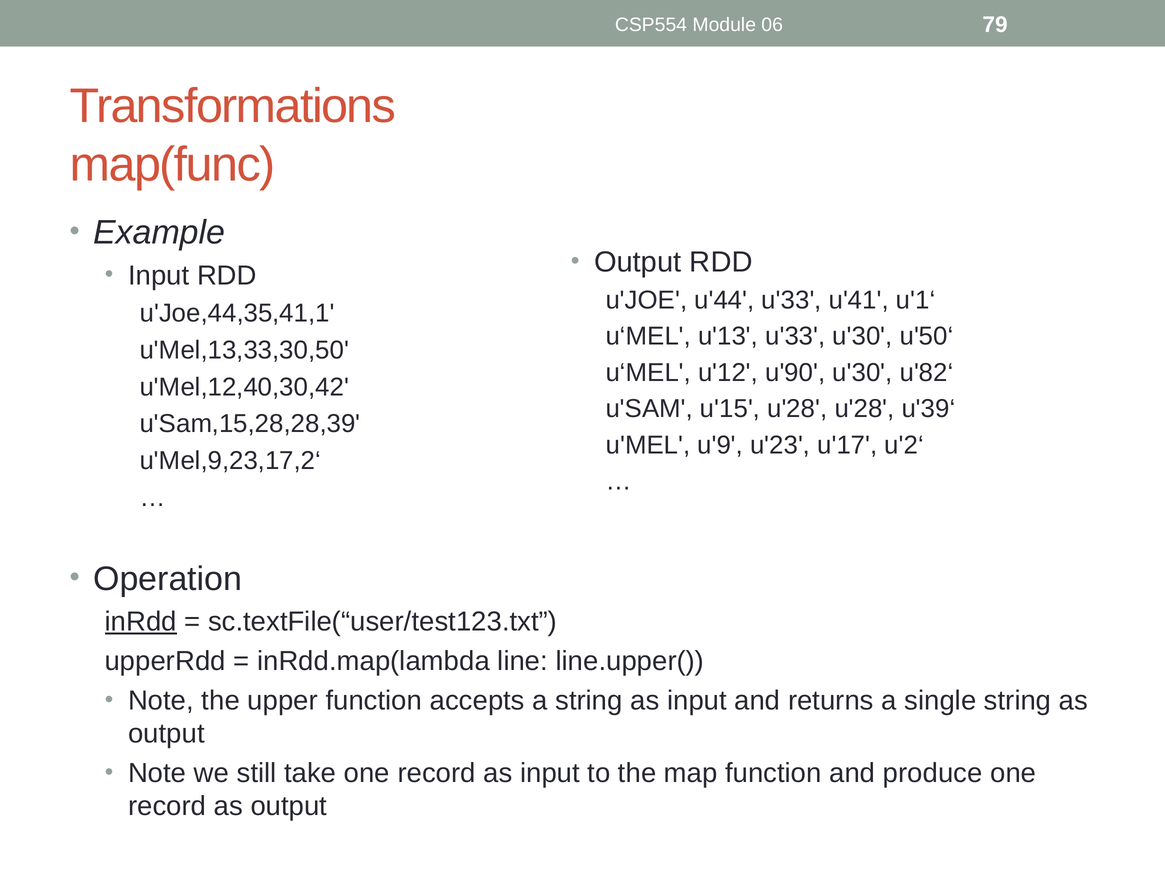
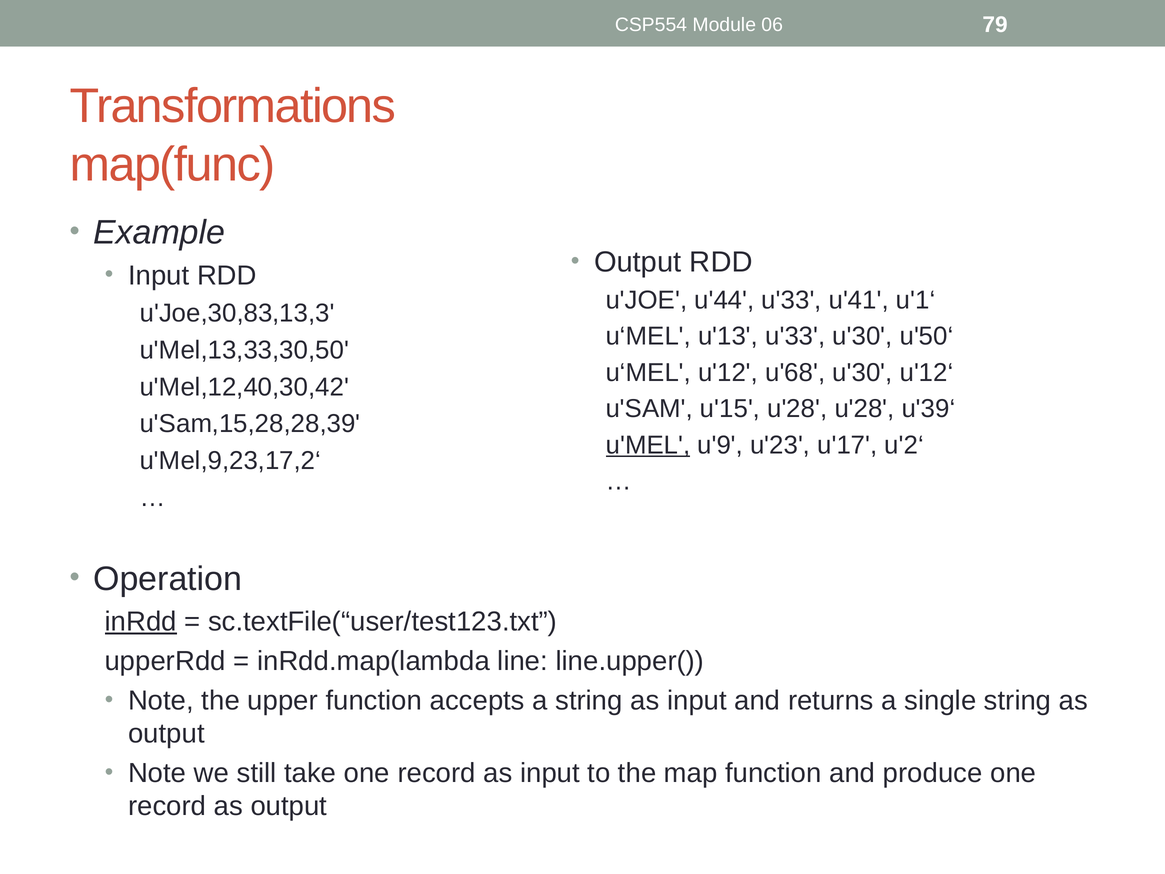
u'Joe,44,35,41,1: u'Joe,44,35,41,1 -> u'Joe,30,83,13,3 (237, 313)
u'90: u'90 -> u'68 (795, 372)
u'82‘: u'82‘ -> u'12‘ (927, 372)
u'MEL underline: none -> present (648, 445)
